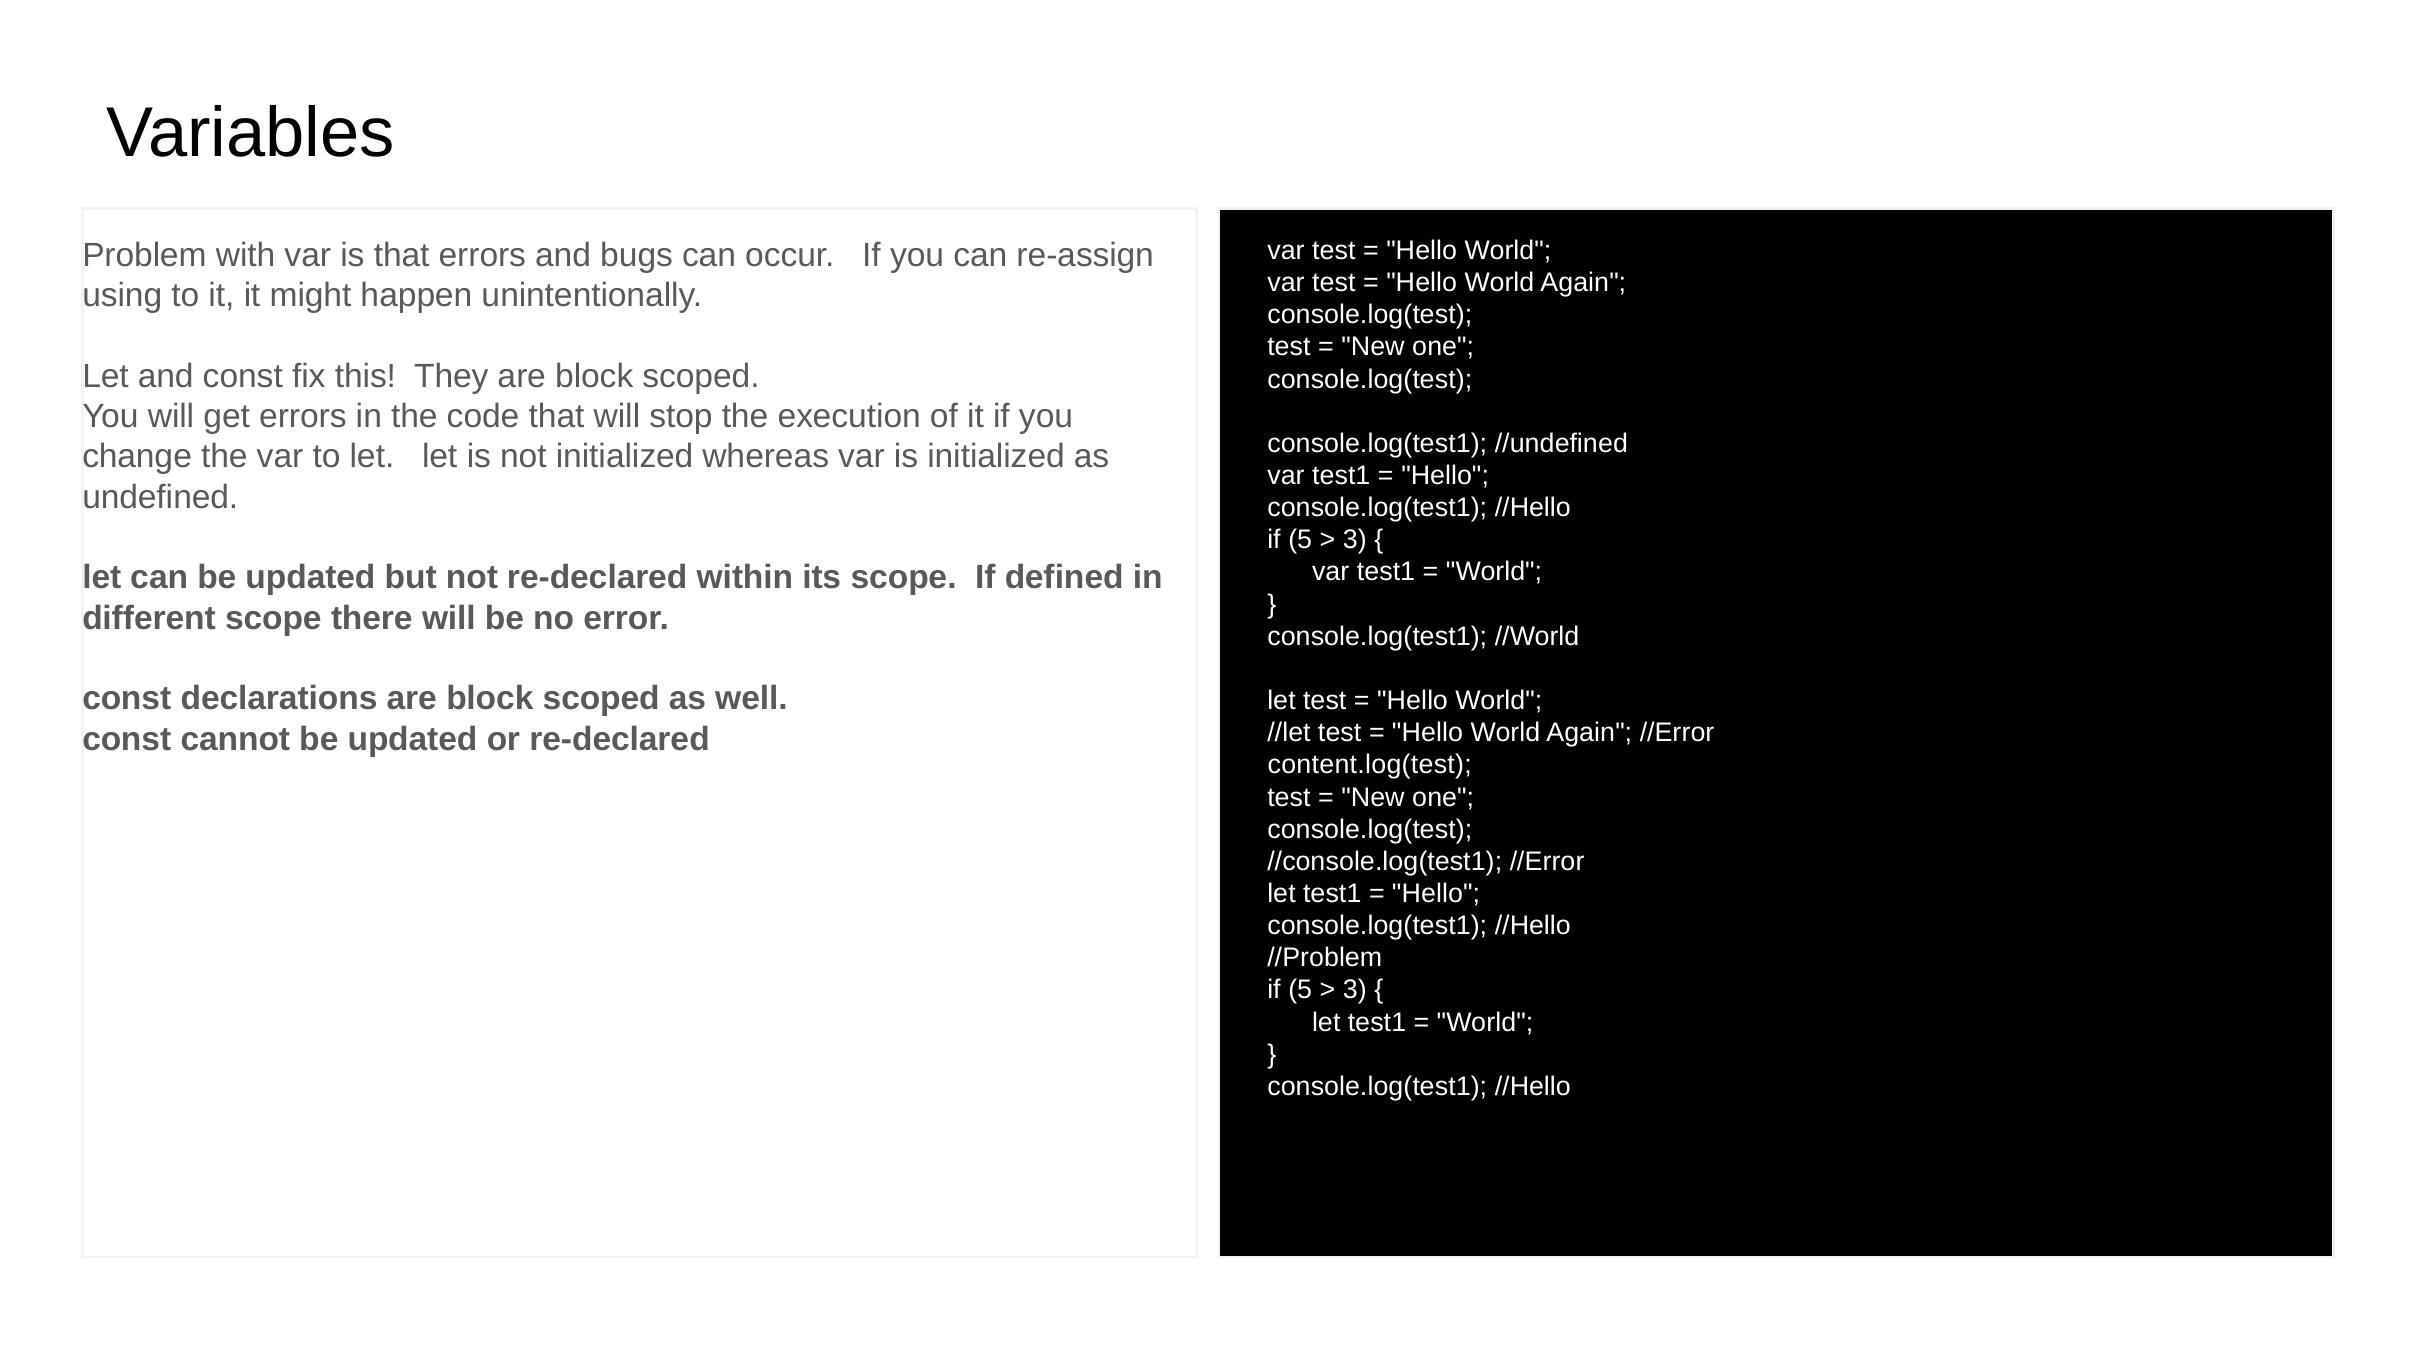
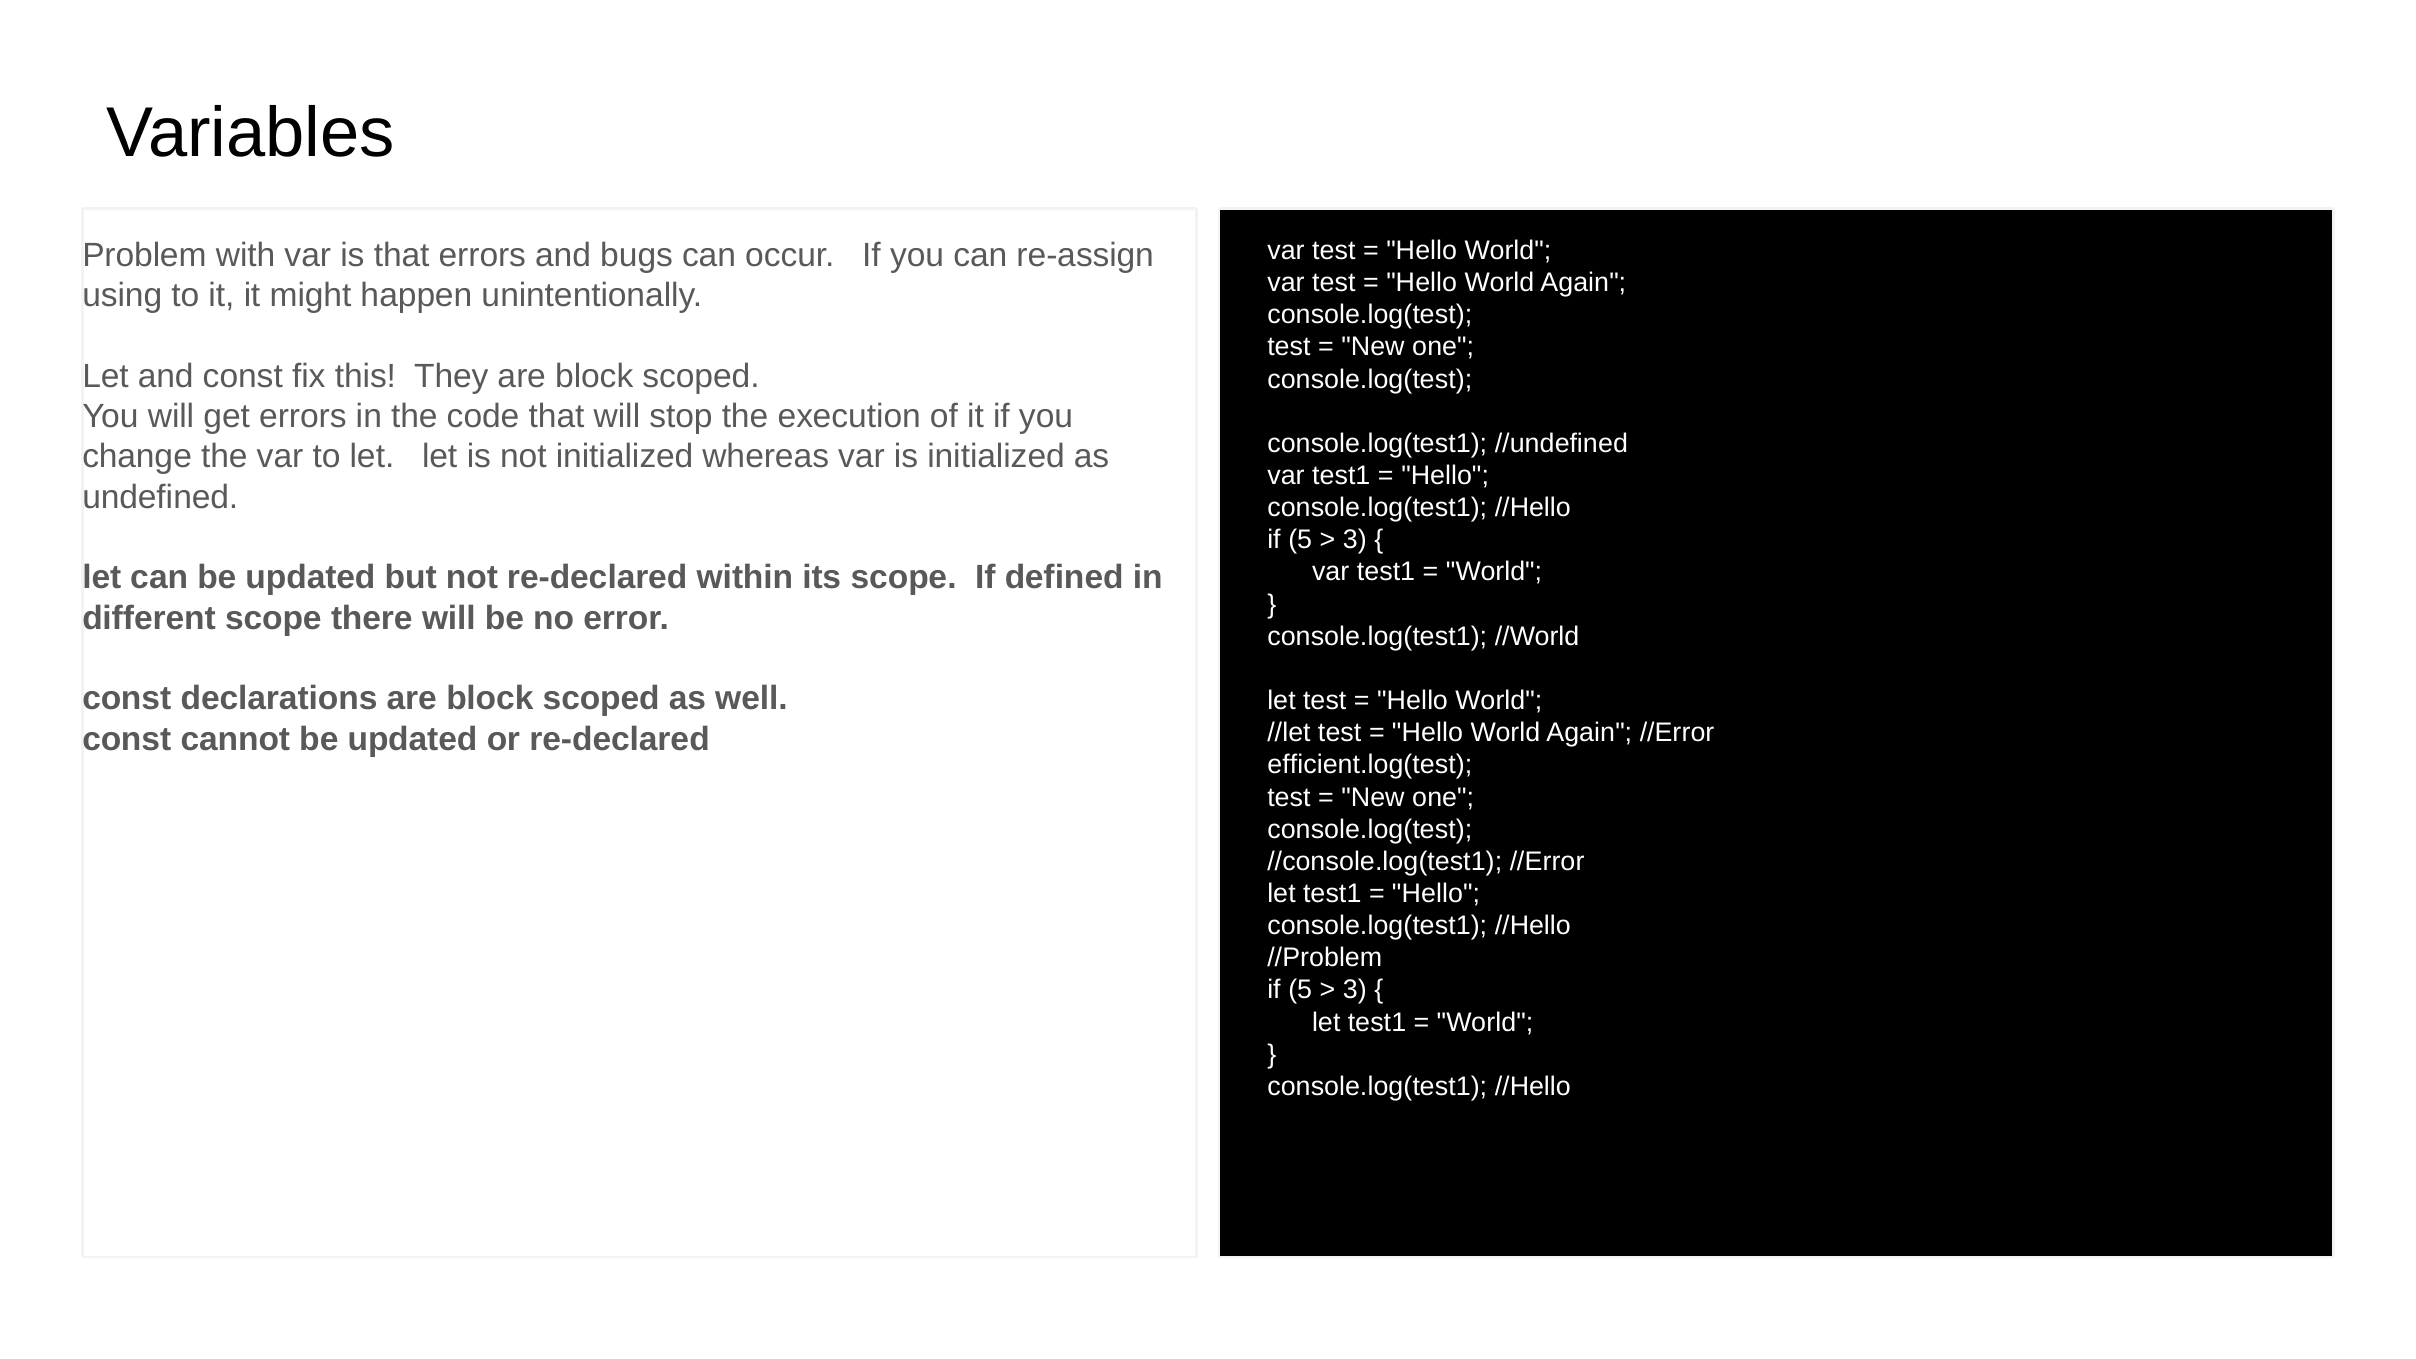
content.log(test: content.log(test -> efficient.log(test (1370, 765)
